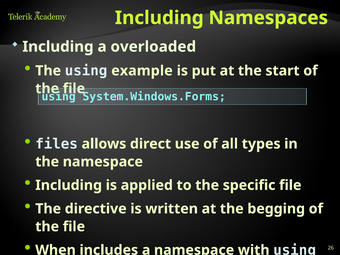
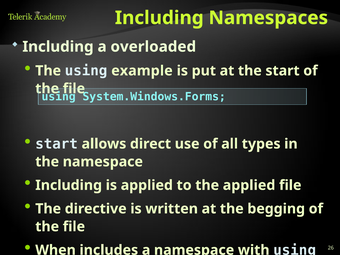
files: files -> start (57, 144)
the specific: specific -> applied (249, 185)
